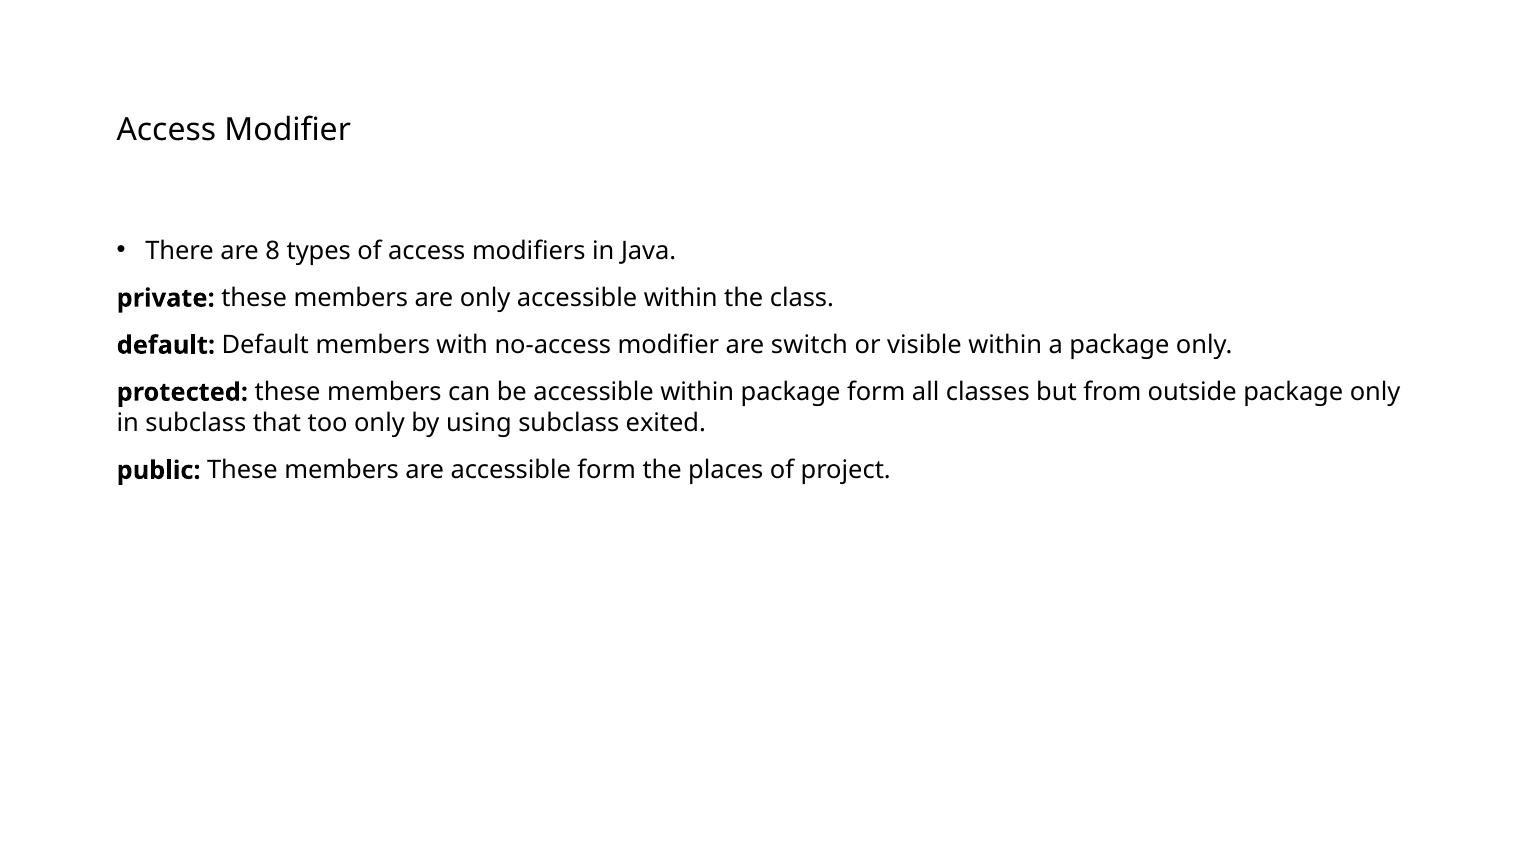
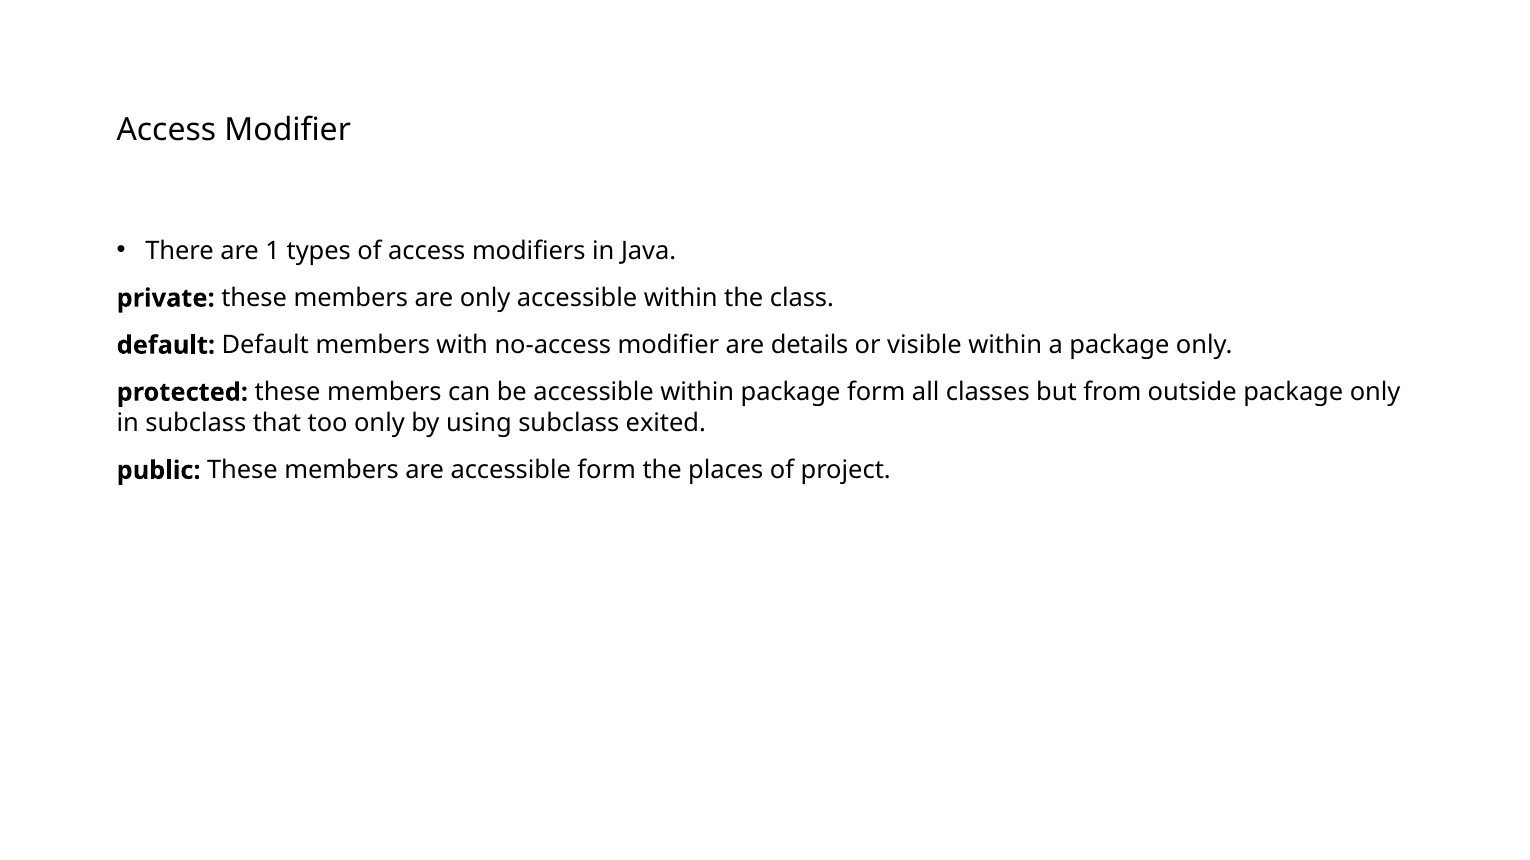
8: 8 -> 1 (273, 251)
switch: switch -> details (810, 346)
